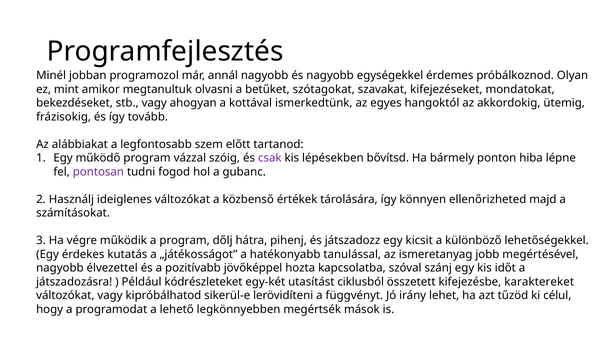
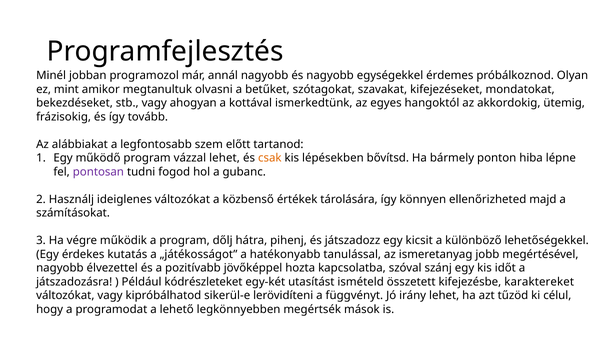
vázzal szóig: szóig -> lehet (225, 158)
csak colour: purple -> orange (270, 158)
ciklusból: ciklusból -> ismételd (361, 282)
